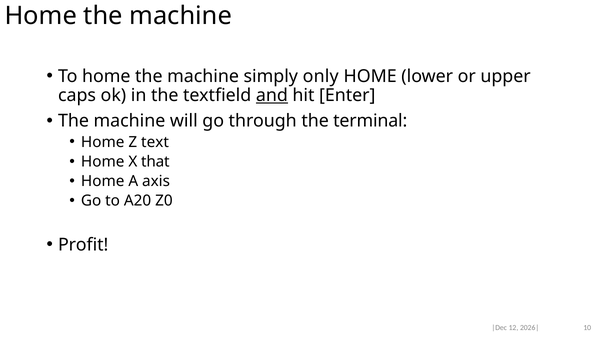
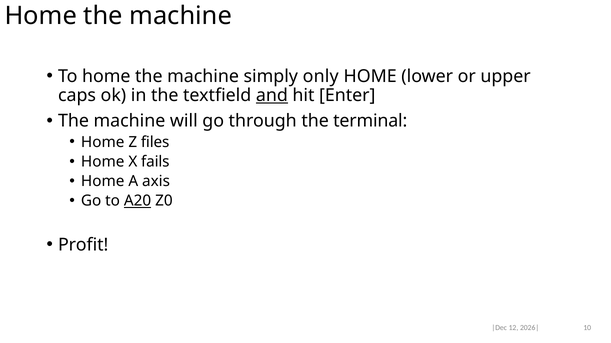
text: text -> files (155, 142)
that: that -> fails (155, 162)
A20 underline: none -> present (138, 201)
